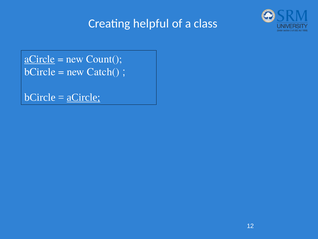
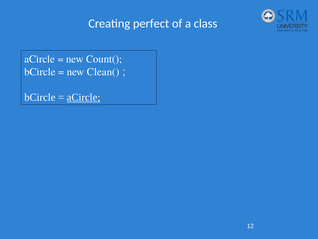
helpful: helpful -> perfect (151, 23)
aCircle underline: present -> none (40, 59)
Catch(: Catch( -> Clean( (103, 72)
